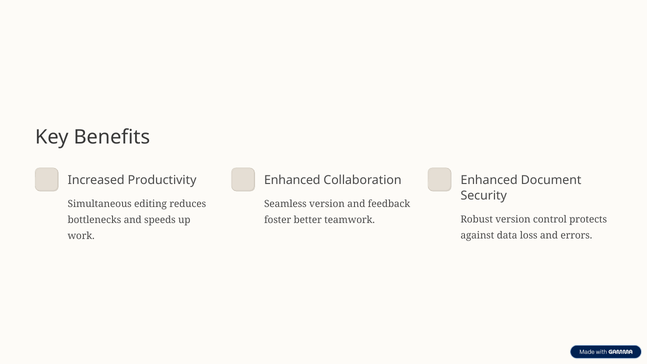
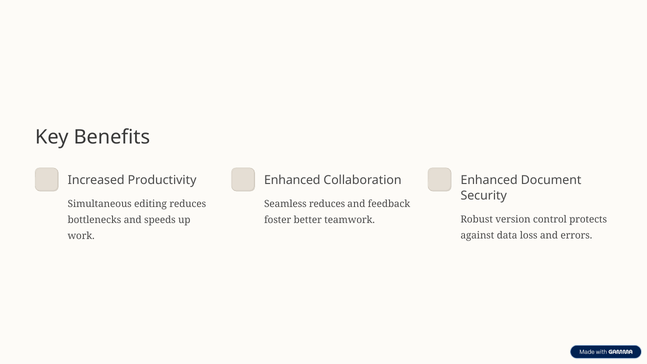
Seamless version: version -> reduces (327, 204)
